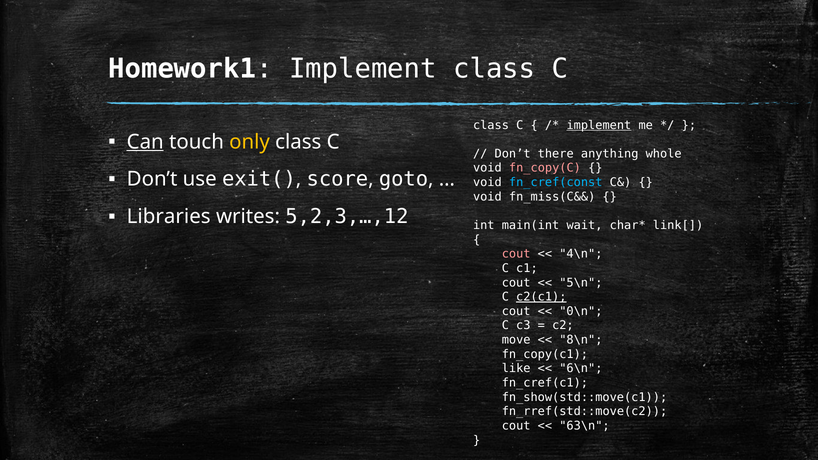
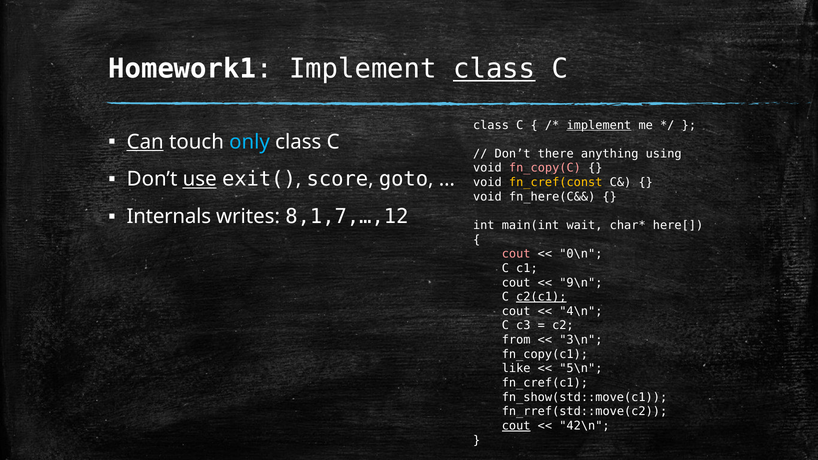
class underline: none -> present (494, 69)
only colour: yellow -> light blue (250, 142)
whole: whole -> using (664, 154)
use underline: none -> present (200, 179)
fn_cref(const colour: light blue -> yellow (556, 182)
fn_miss(C&&: fn_miss(C&& -> fn_here(C&& (552, 197)
Libraries: Libraries -> Internals (169, 217)
5,2,3,…,12: 5,2,3,…,12 -> 8,1,7,…,12 (347, 217)
link[: link[ -> here[ (678, 225)
4\n: 4\n -> 0\n (581, 254)
5\n: 5\n -> 9\n (581, 283)
0\n: 0\n -> 4\n (581, 311)
move: move -> from (516, 340)
8\n: 8\n -> 3\n (581, 340)
6\n: 6\n -> 5\n (581, 369)
cout underline: none -> present (516, 426)
63\n: 63\n -> 42\n (584, 426)
